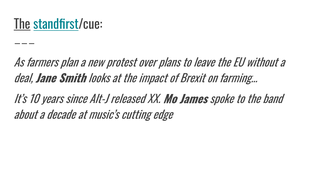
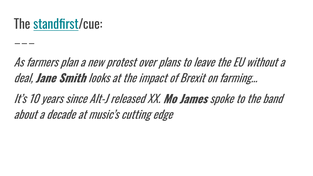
The underline: present -> none (22, 25)
